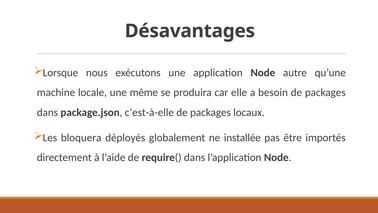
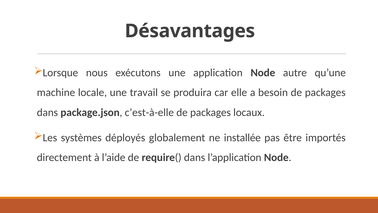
même: même -> travail (144, 92)
bloquera: bloquera -> systèmes (81, 138)
